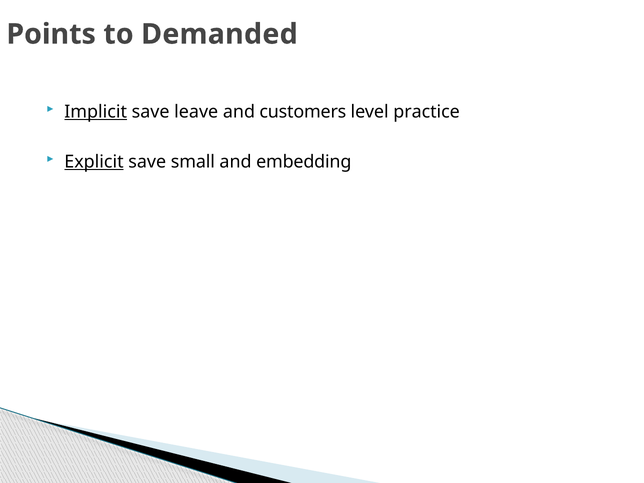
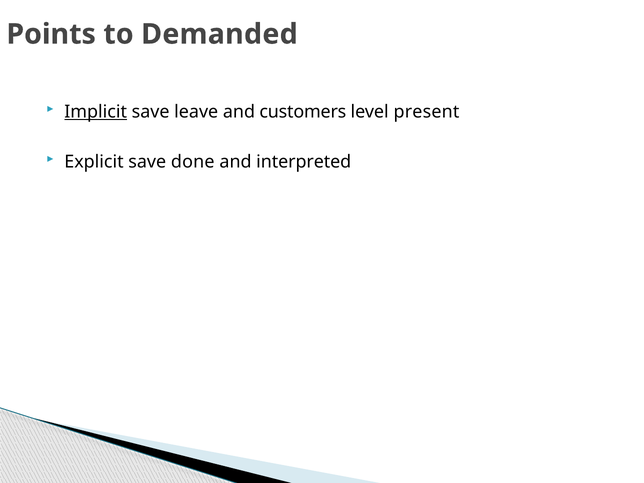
practice: practice -> present (426, 112)
Explicit underline: present -> none (94, 162)
small: small -> done (193, 162)
embedding: embedding -> interpreted (304, 162)
